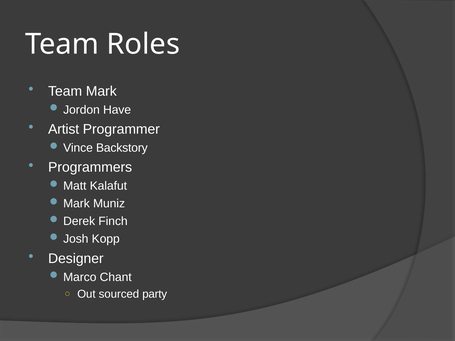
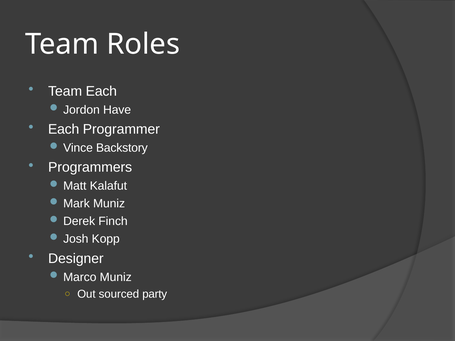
Team Mark: Mark -> Each (101, 91)
Artist: Artist -> Each (64, 129)
Chant: Chant -> Muniz (116, 277)
